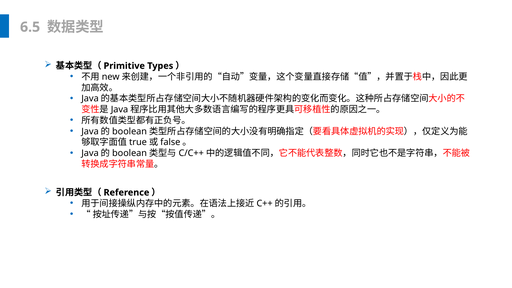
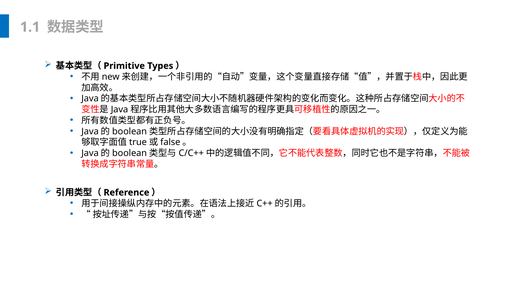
6.5: 6.5 -> 1.1 (30, 27)
